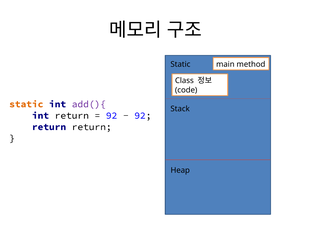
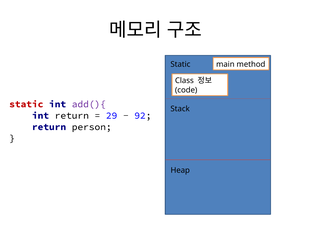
static colour: orange -> red (26, 104)
92: 92 -> 29 (112, 116)
return return: return -> person (92, 127)
